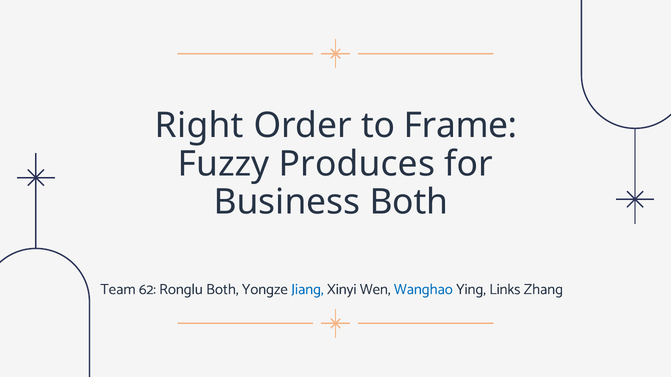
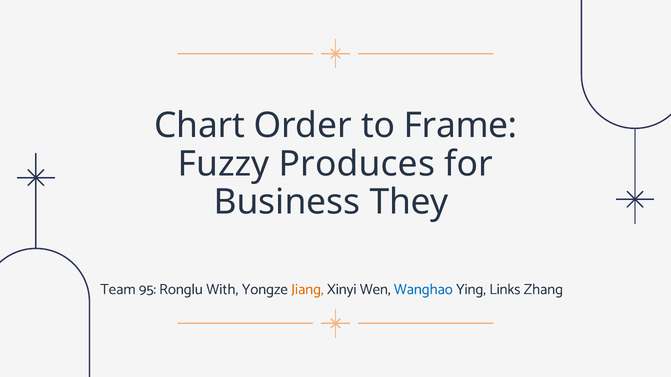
Right: Right -> Chart (200, 126)
Business Both: Both -> They (409, 202)
62: 62 -> 95 (147, 290)
Ronglu Both: Both -> With (222, 290)
Jiang colour: blue -> orange (307, 290)
